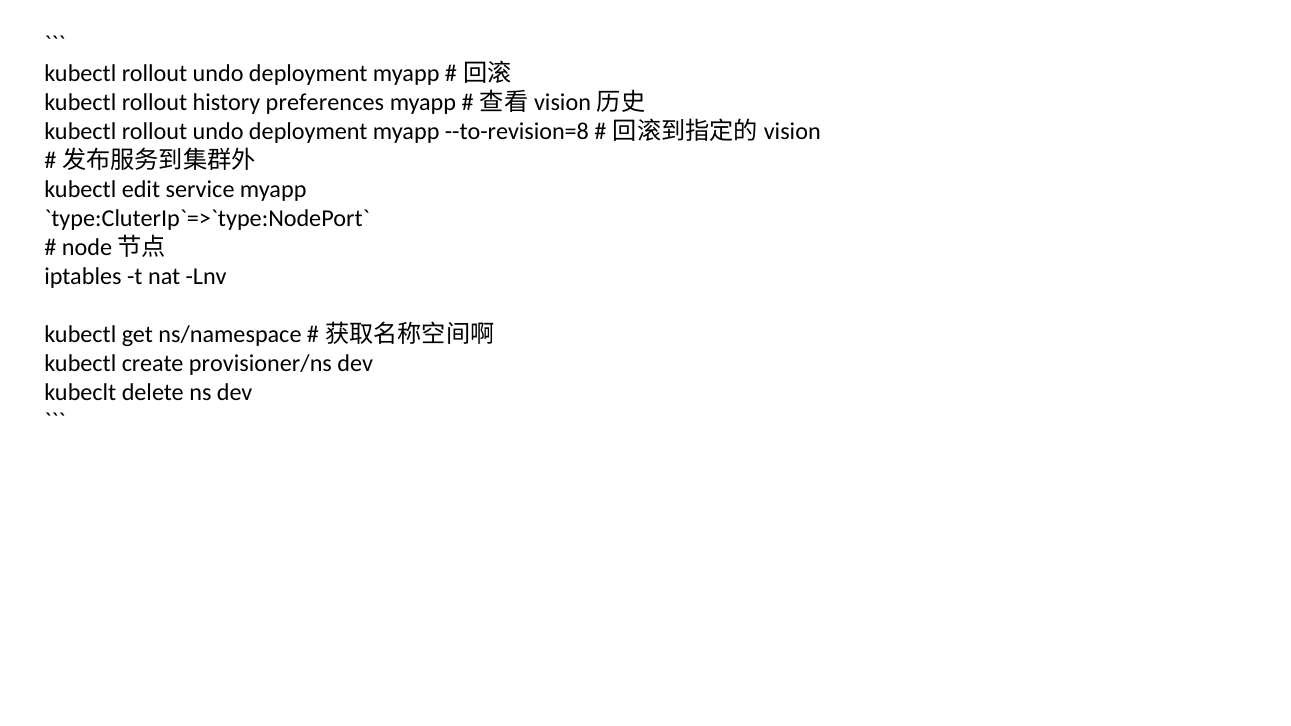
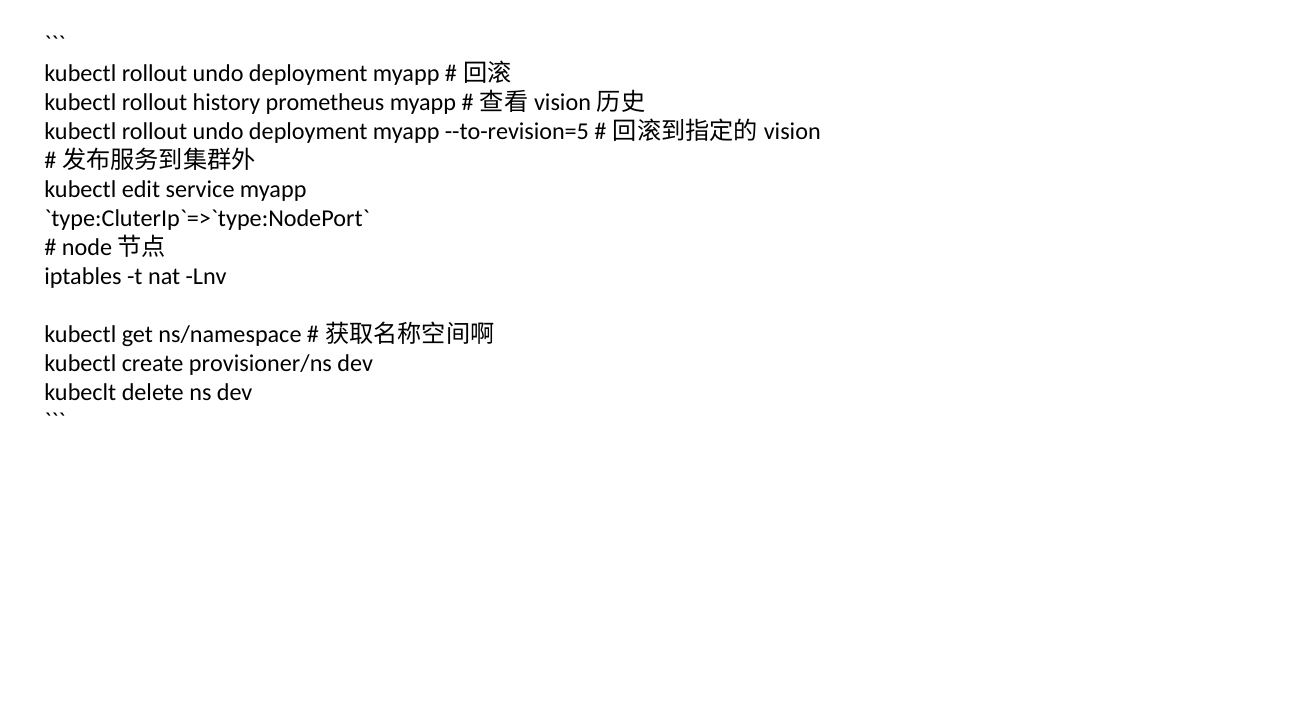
preferences: preferences -> prometheus (325, 102)
--to-revision=8: --to-revision=8 -> --to-revision=5 (517, 131)
